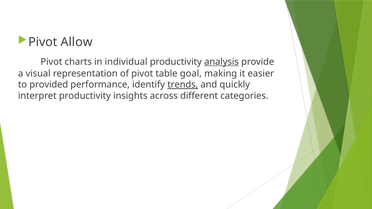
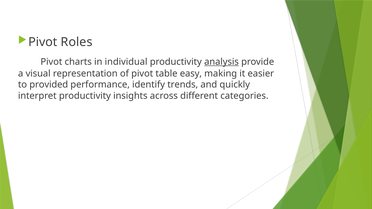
Allow: Allow -> Roles (77, 42)
goal: goal -> easy (191, 74)
trends underline: present -> none (183, 85)
